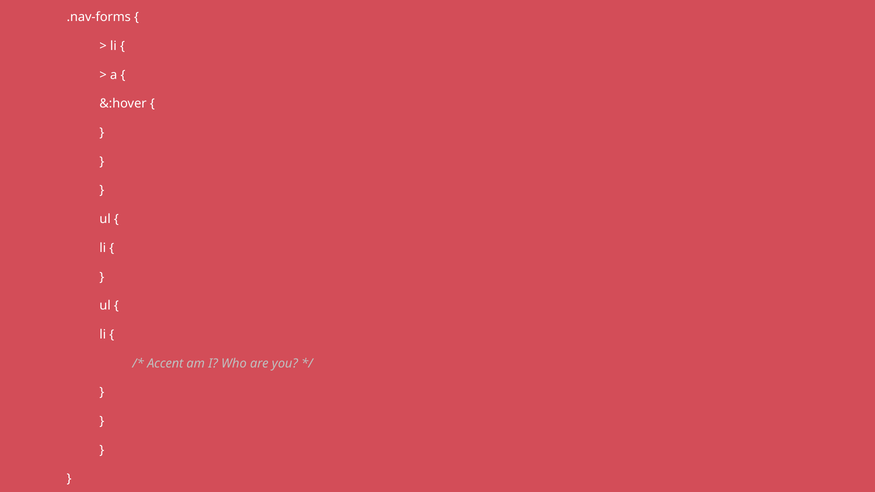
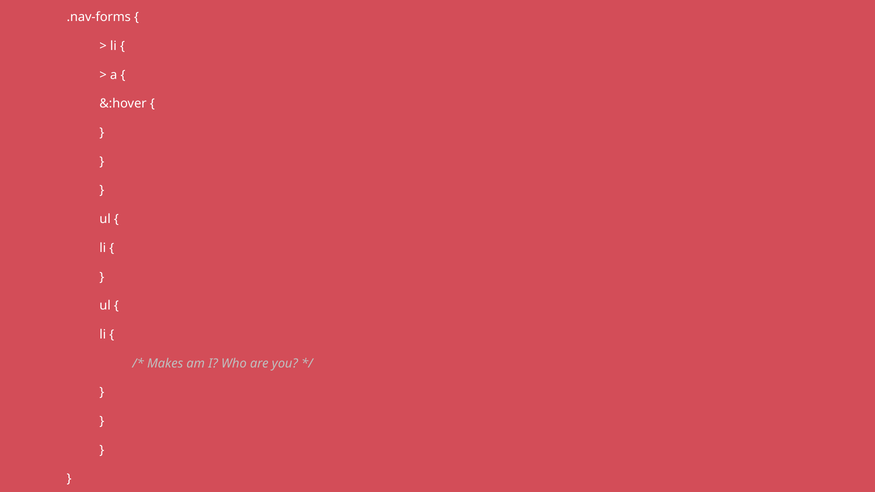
Accent: Accent -> Makes (165, 363)
